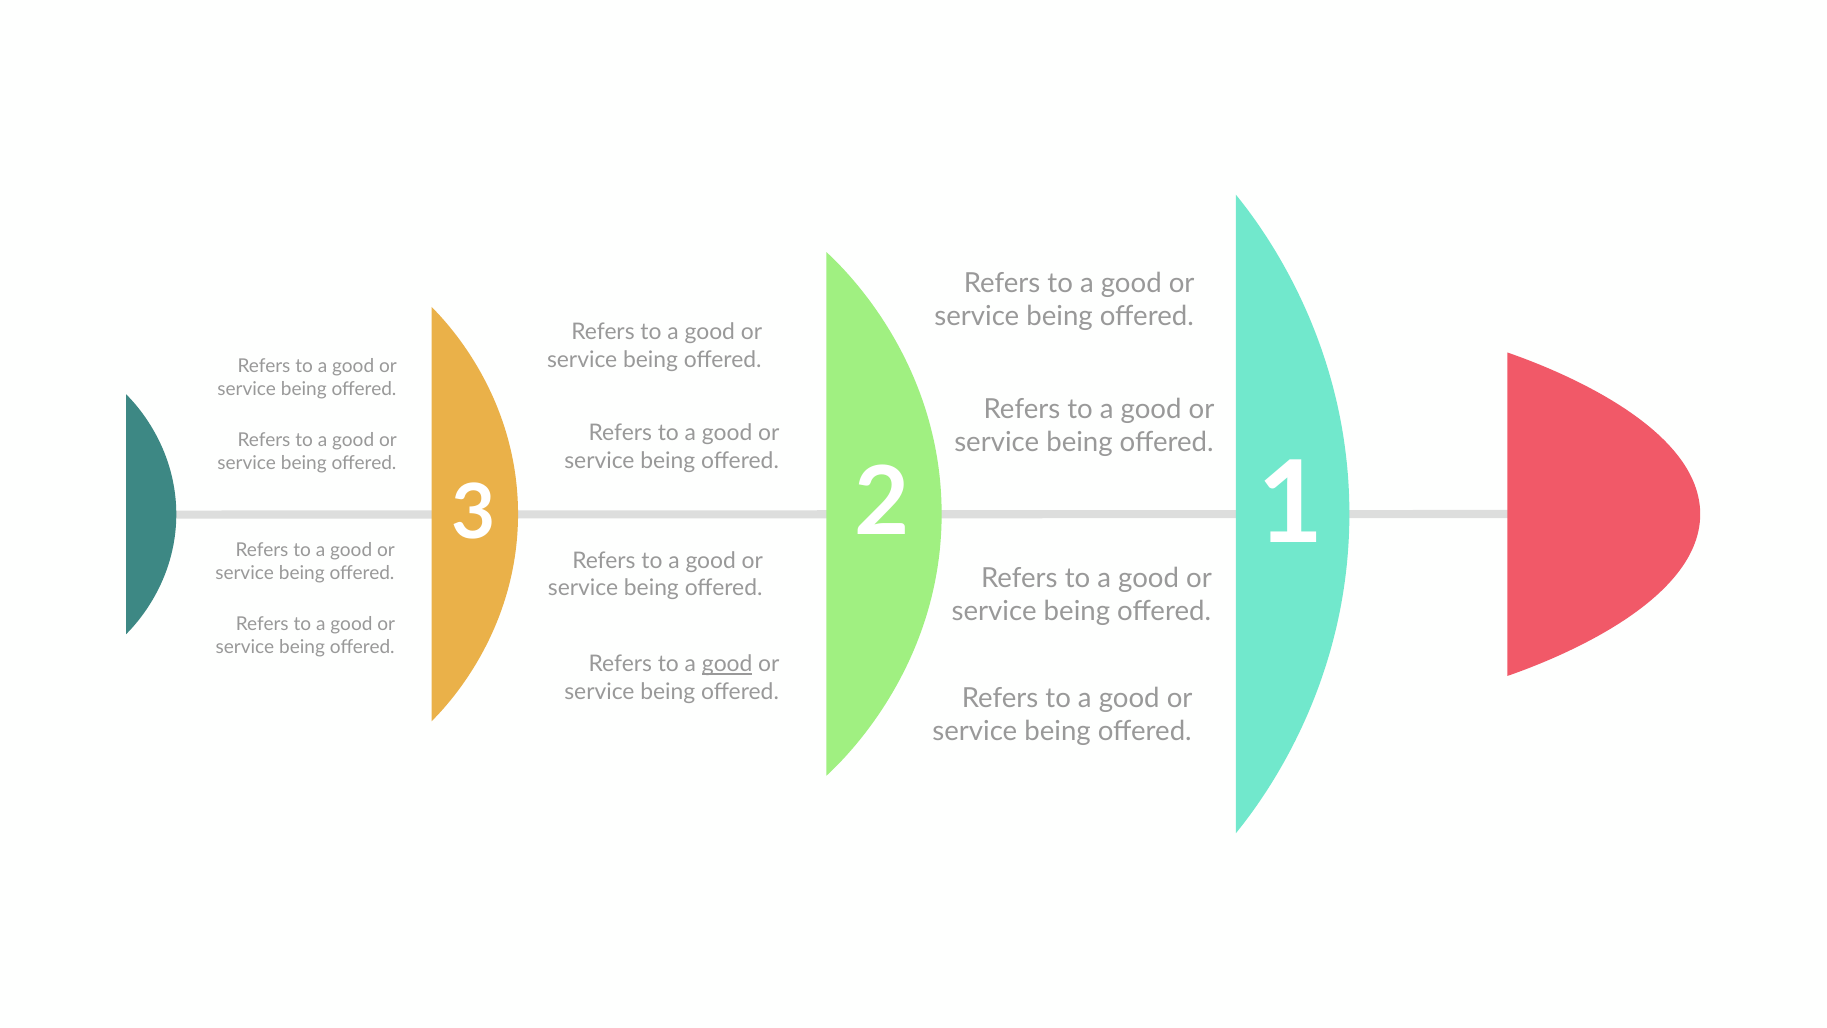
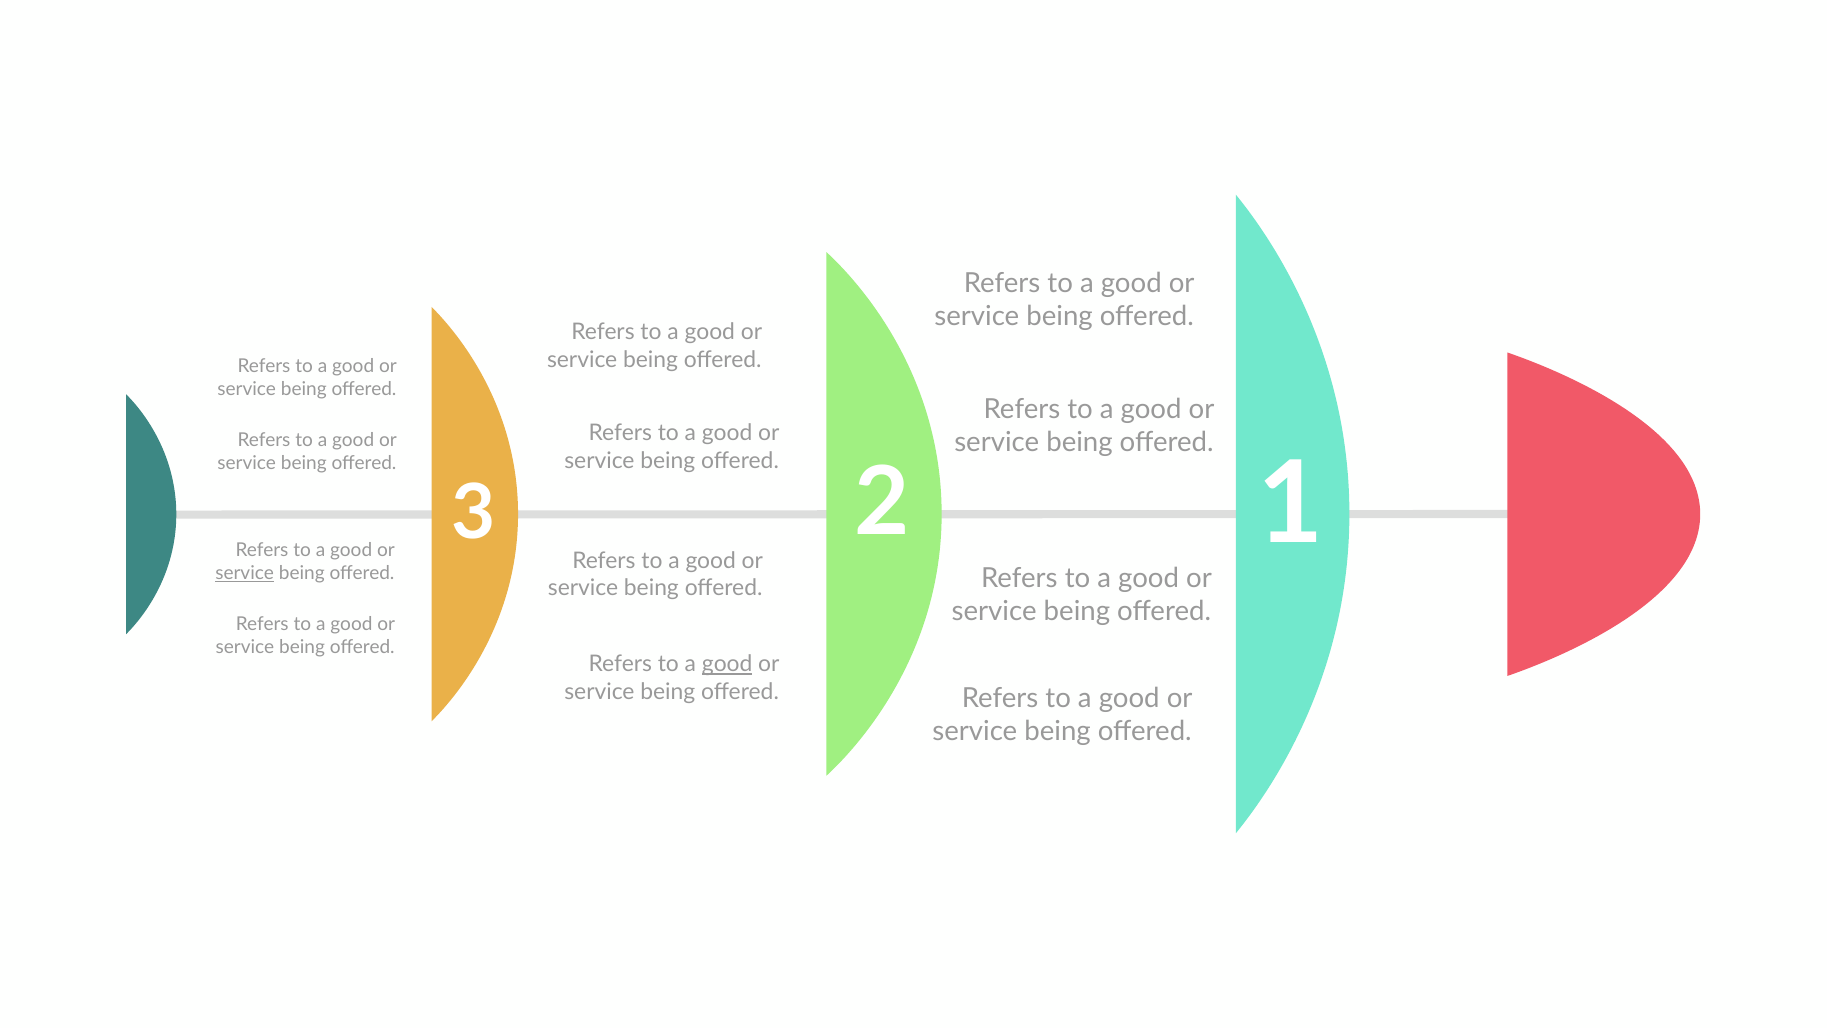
service underline: none -> present (245, 573)
